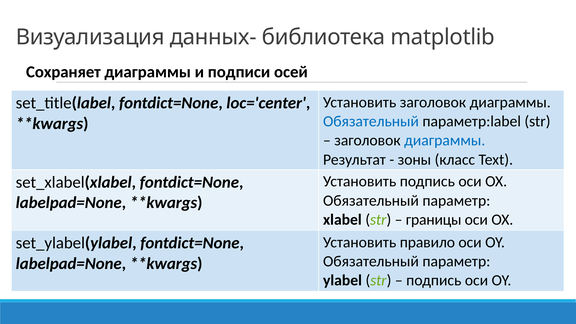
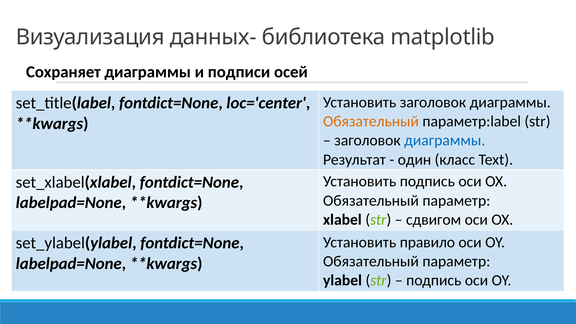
Обязательный colour: blue -> orange (371, 121)
зоны: зоны -> один (414, 160)
границы: границы -> сдвигом (434, 220)
